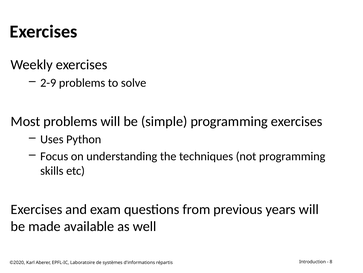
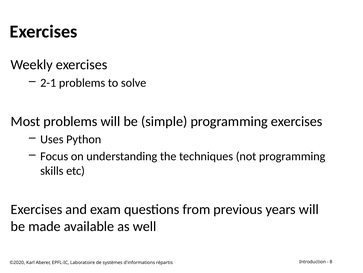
2-9: 2-9 -> 2-1 (48, 83)
